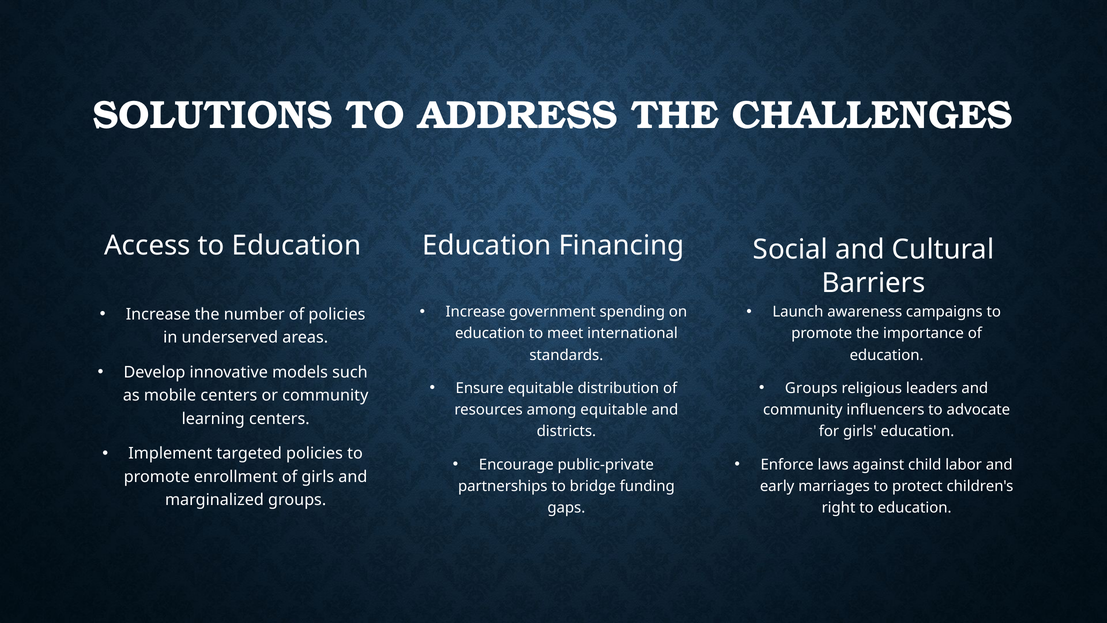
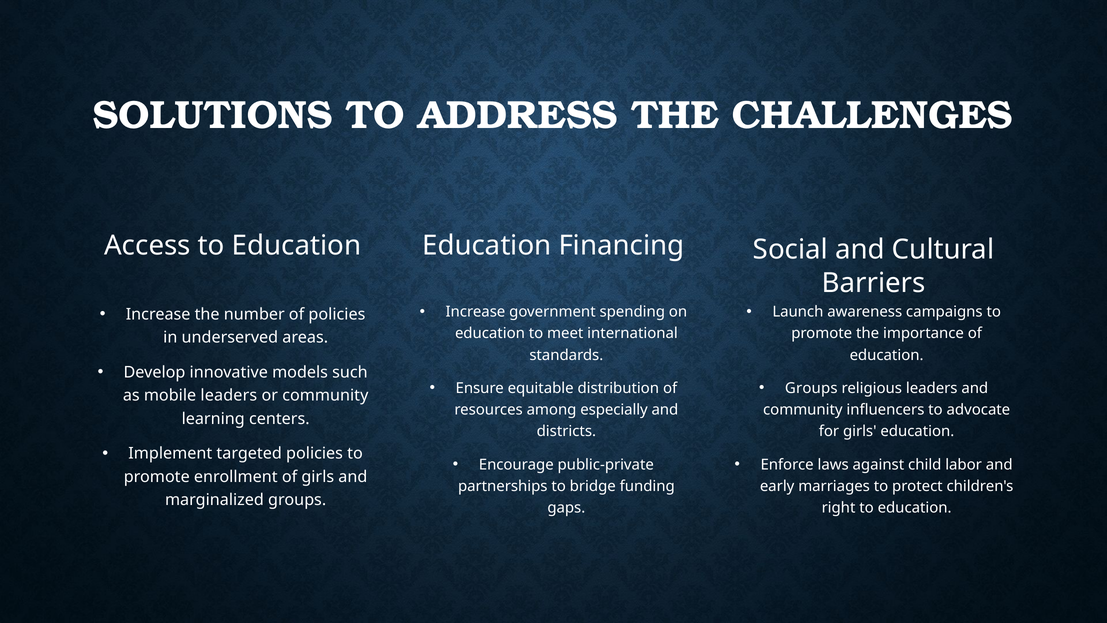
mobile centers: centers -> leaders (229, 395)
among equitable: equitable -> especially (614, 410)
